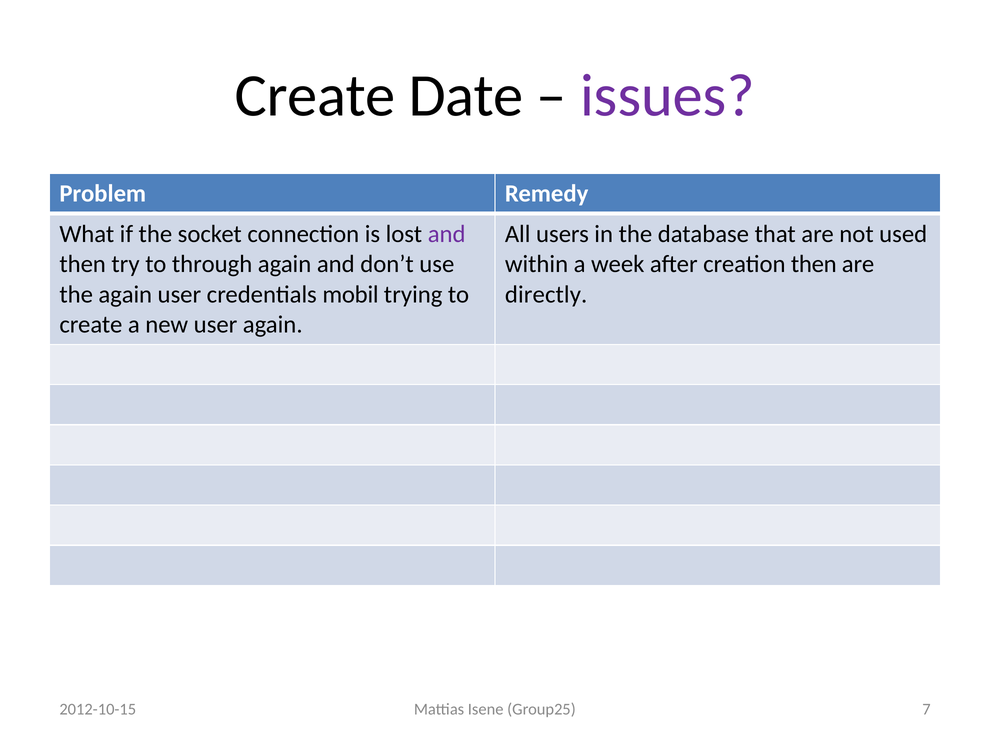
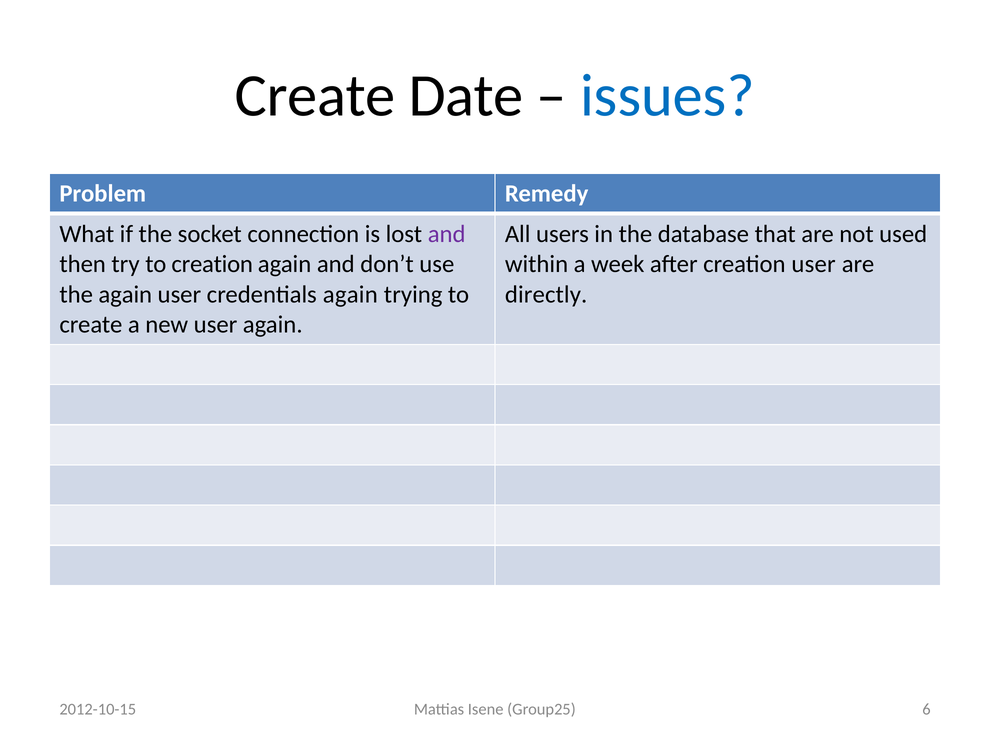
issues colour: purple -> blue (667, 96)
to through: through -> creation (212, 264)
creation then: then -> user (814, 264)
credentials mobil: mobil -> again (350, 294)
7: 7 -> 6 (927, 709)
